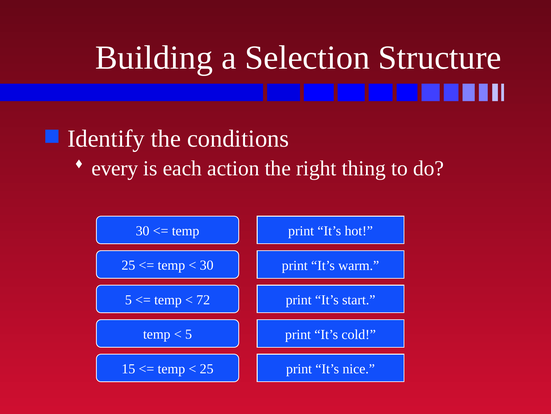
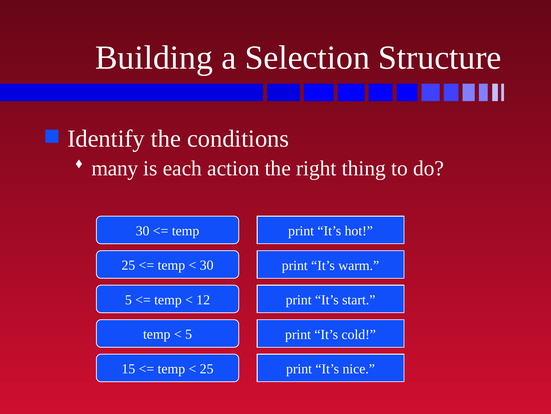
every: every -> many (115, 168)
72: 72 -> 12 (203, 299)
